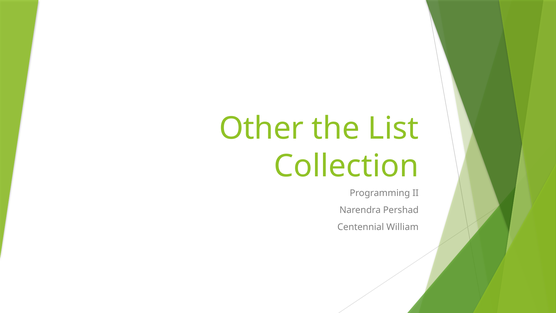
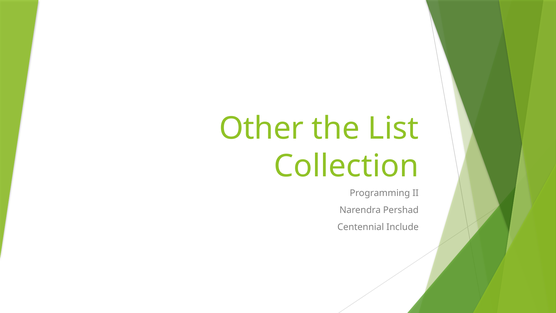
William: William -> Include (403, 227)
